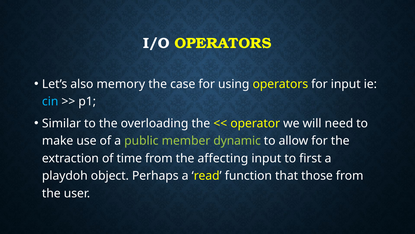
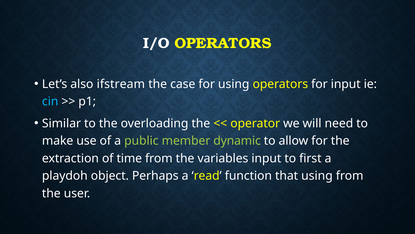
memory: memory -> ifstream (121, 84)
affecting: affecting -> variables (223, 158)
that those: those -> using (317, 175)
